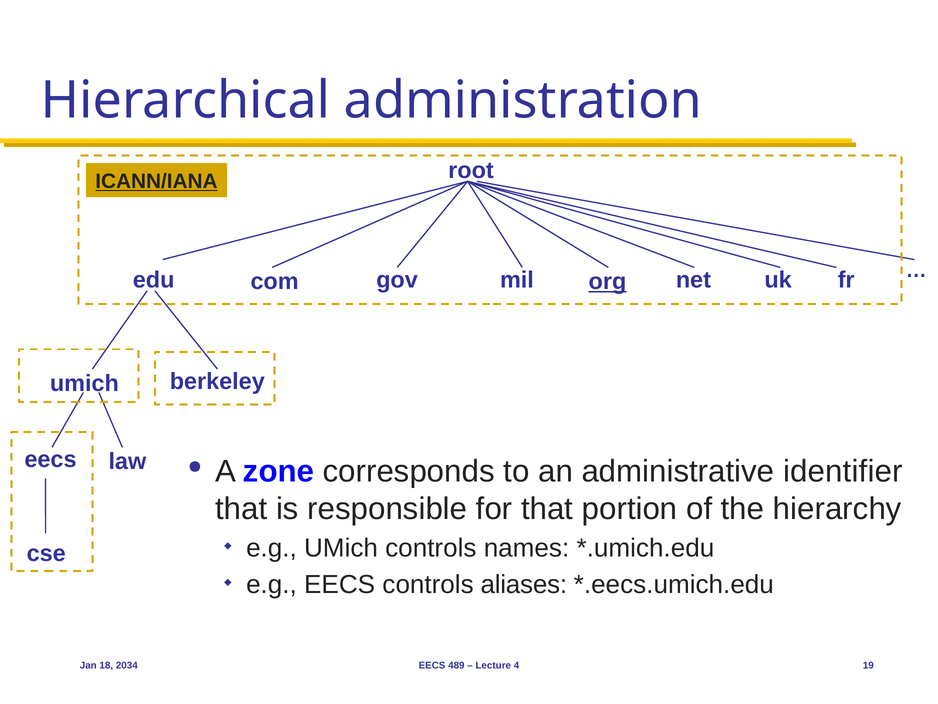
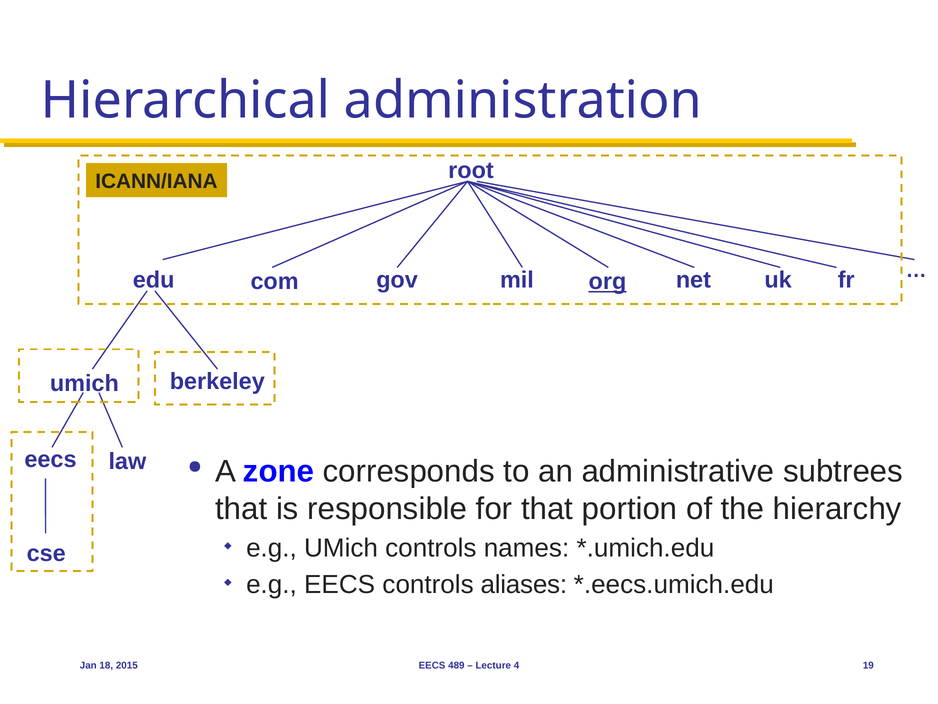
ICANN/IANA underline: present -> none (156, 181)
identifier: identifier -> subtrees (843, 471)
2034: 2034 -> 2015 (127, 665)
